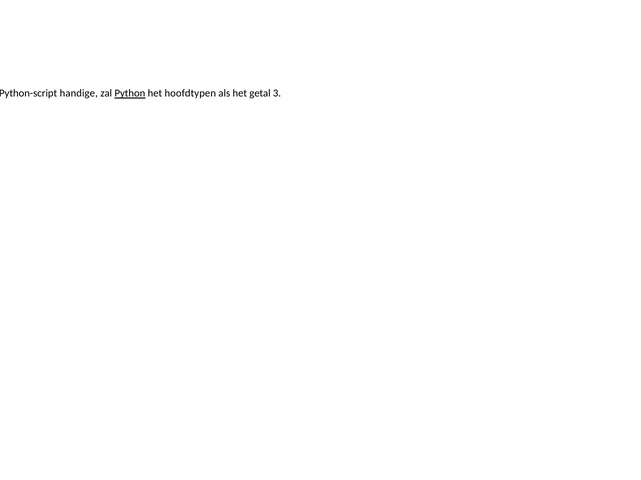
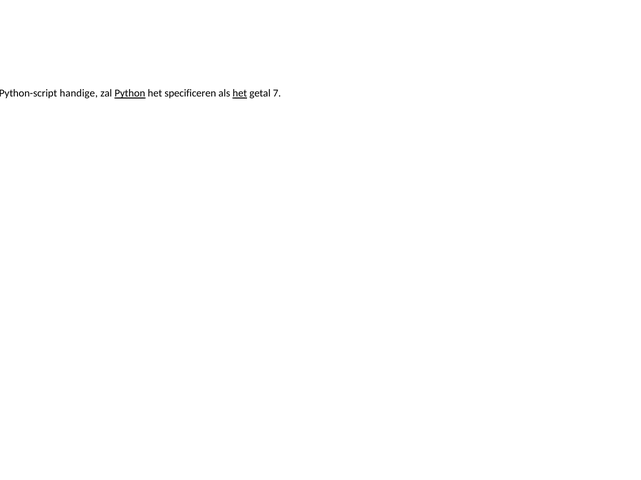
hoofdtypen: hoofdtypen -> specificeren (190, 94)
het underline: none -> present (240, 94)
3: 3 -> 7 (277, 94)
